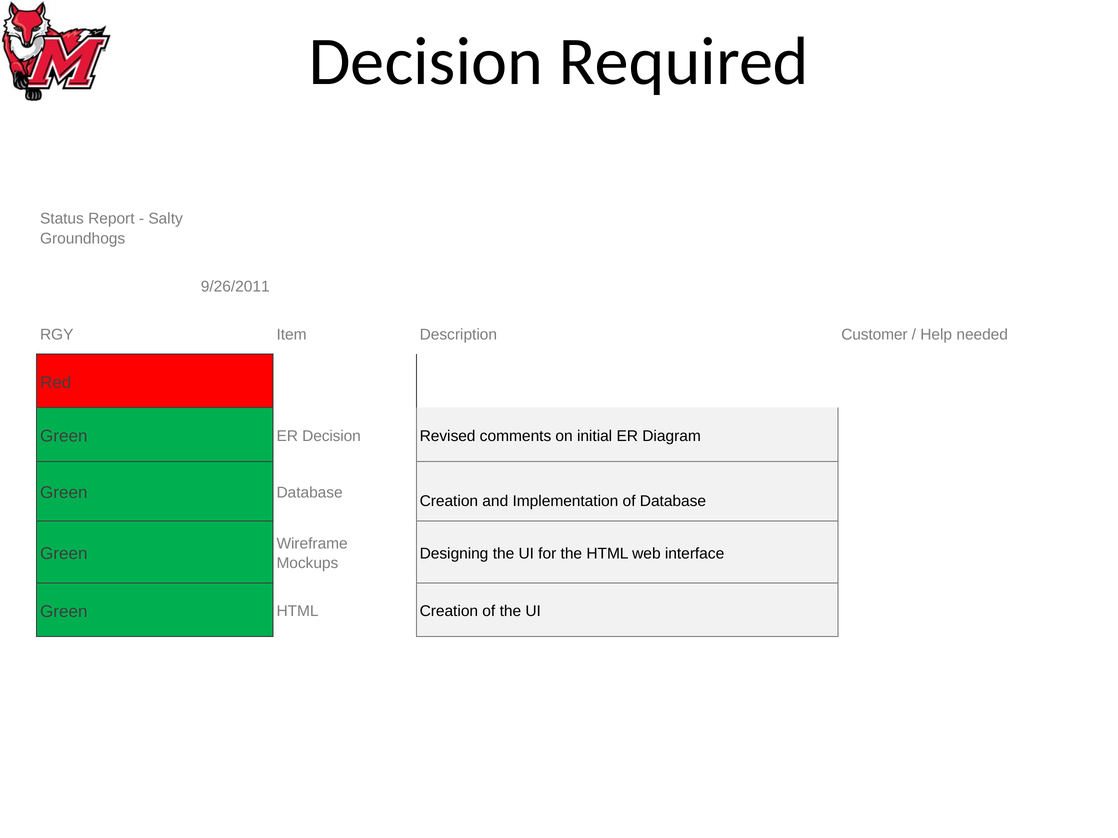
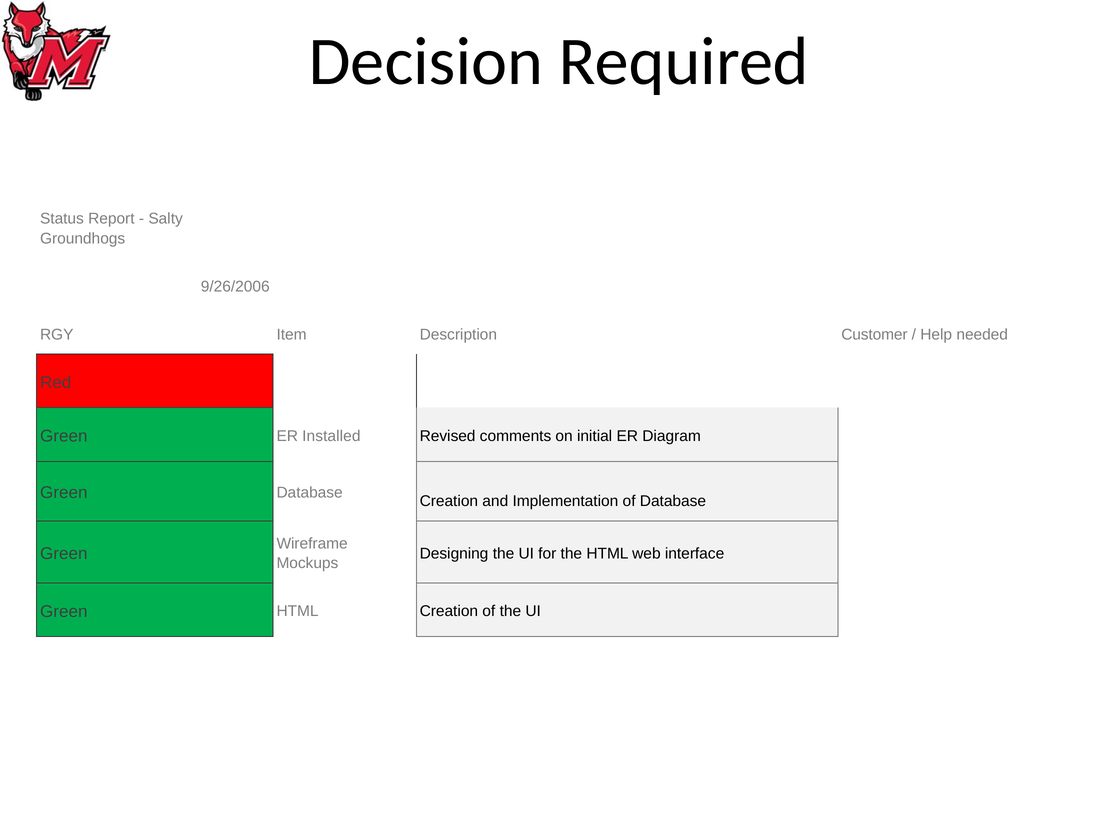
9/26/2011: 9/26/2011 -> 9/26/2006 (235, 287)
ER Decision: Decision -> Installed (331, 436)
